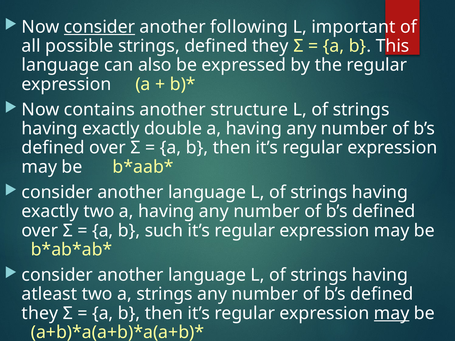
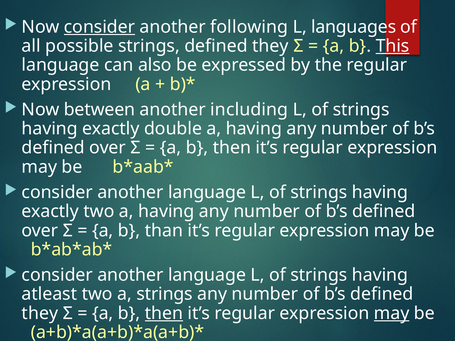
important: important -> languages (354, 27)
This underline: none -> present (393, 46)
contains: contains -> between (100, 110)
structure: structure -> including (249, 110)
such: such -> than (164, 231)
then underline: none -> present (164, 313)
